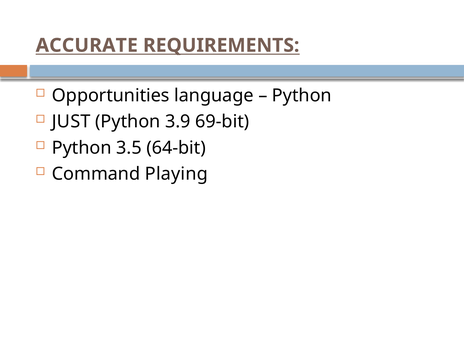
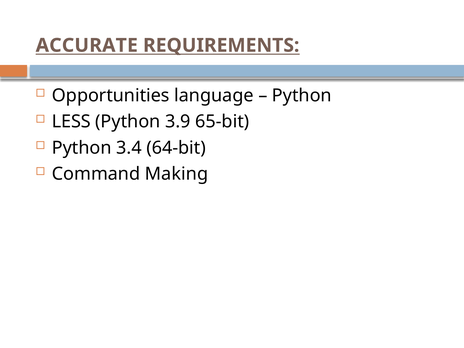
JUST: JUST -> LESS (71, 122)
69-bit: 69-bit -> 65-bit (222, 122)
3.5: 3.5 -> 3.4 (129, 148)
Playing: Playing -> Making (176, 174)
